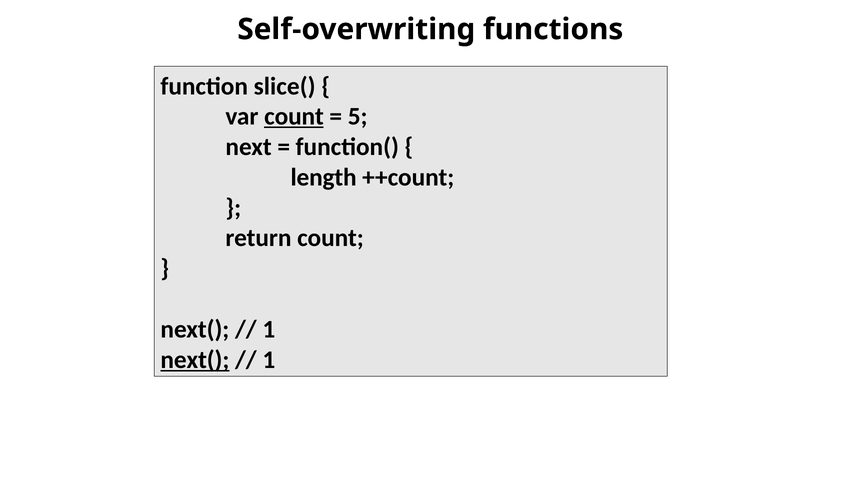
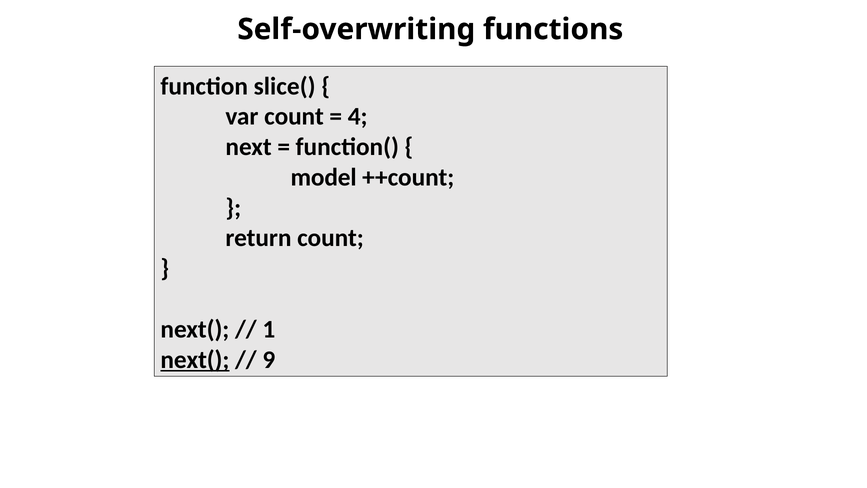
count underline: present -> none (294, 117)
5: 5 -> 4 (358, 117)
length: length -> model (324, 177)
1: 1 -> 9 (269, 359)
